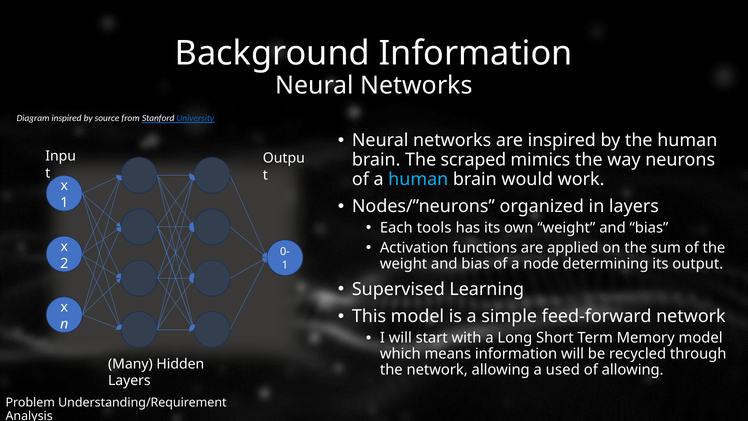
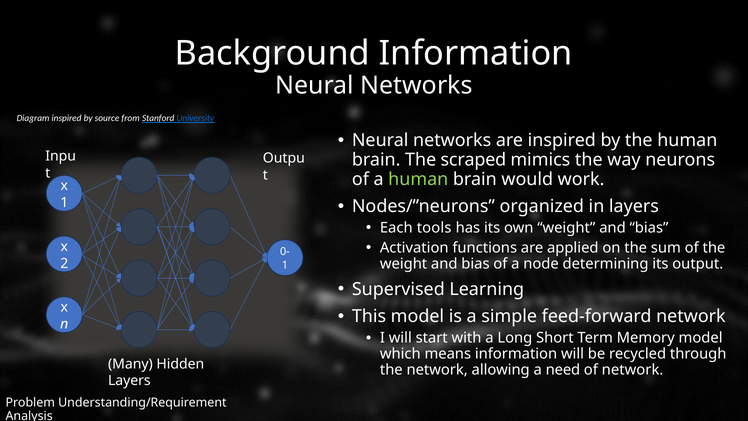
human colour: light blue -> light green (418, 179)
used: used -> need (563, 370)
of allowing: allowing -> network (633, 370)
